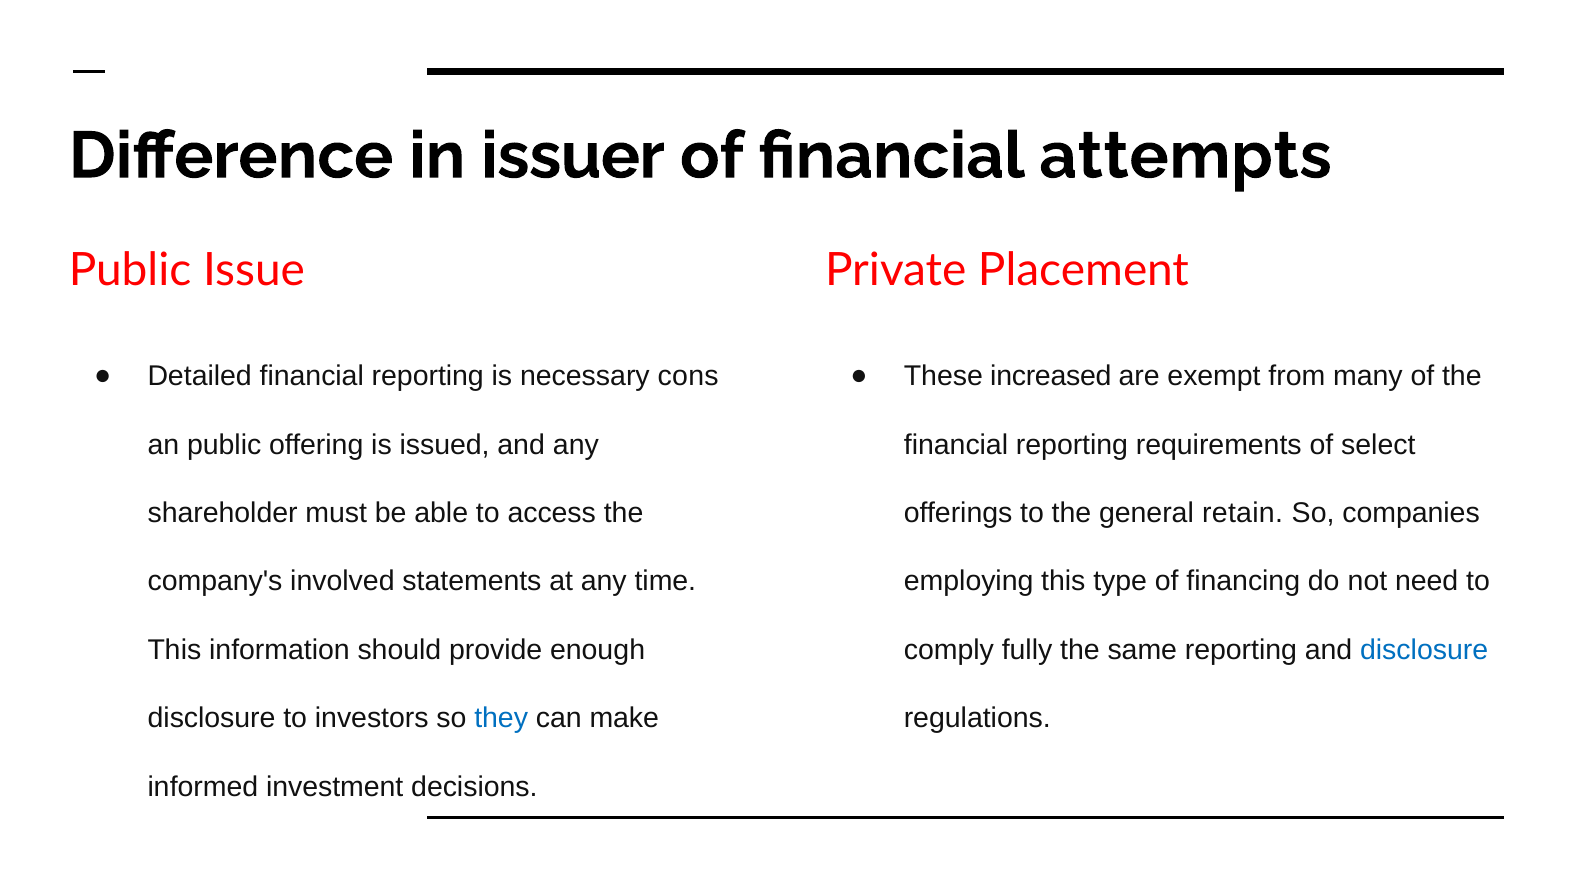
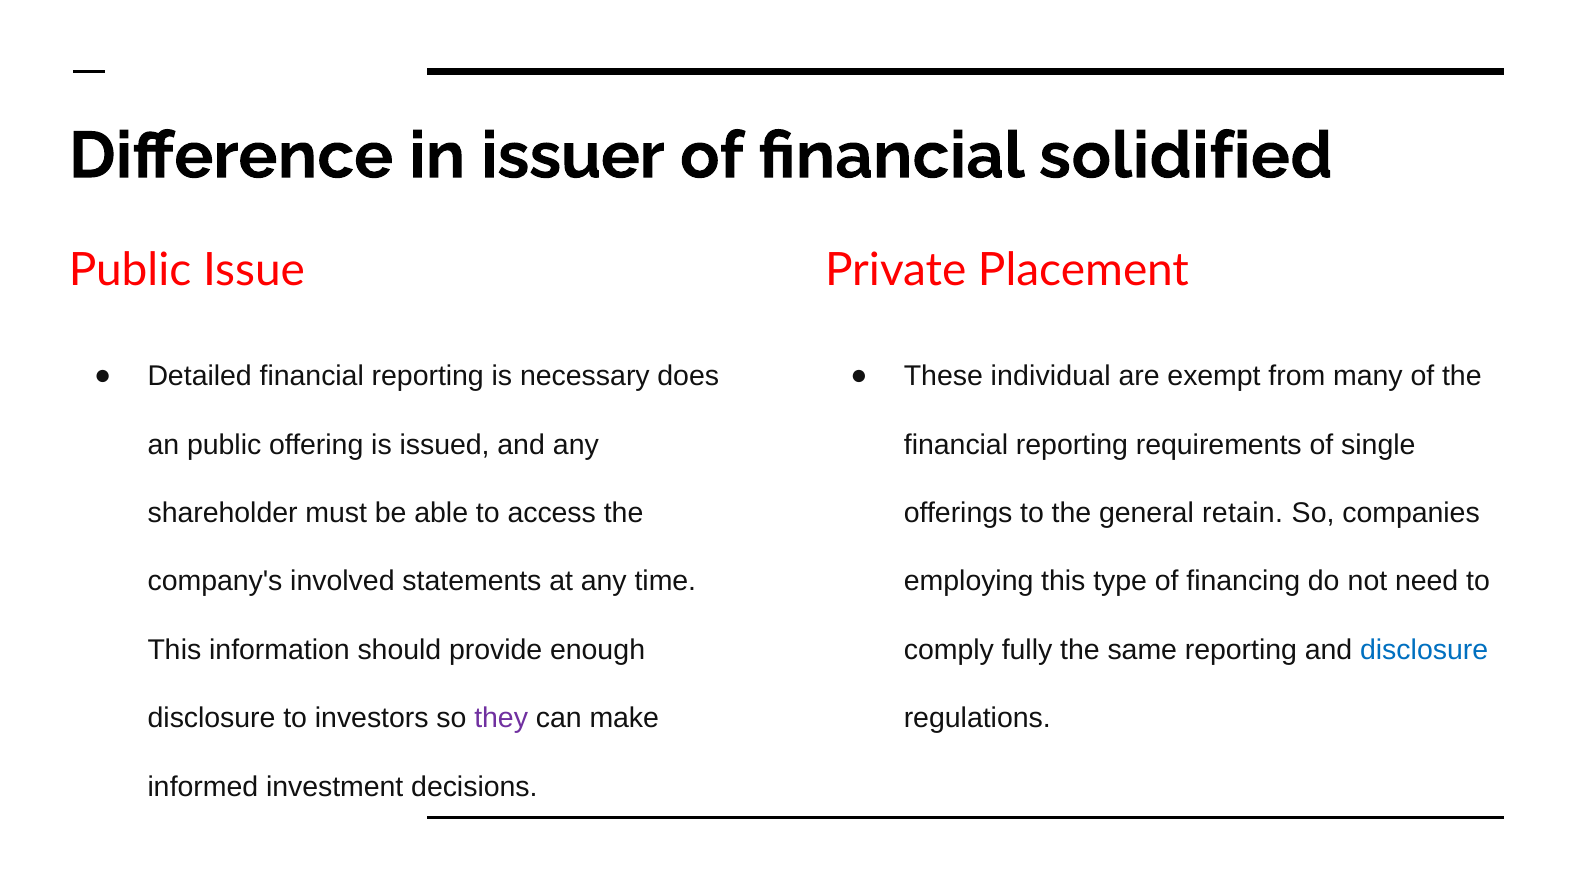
attempts: attempts -> solidified (1186, 156)
cons: cons -> does (688, 376)
increased: increased -> individual (1051, 376)
select: select -> single (1378, 445)
they colour: blue -> purple (501, 718)
